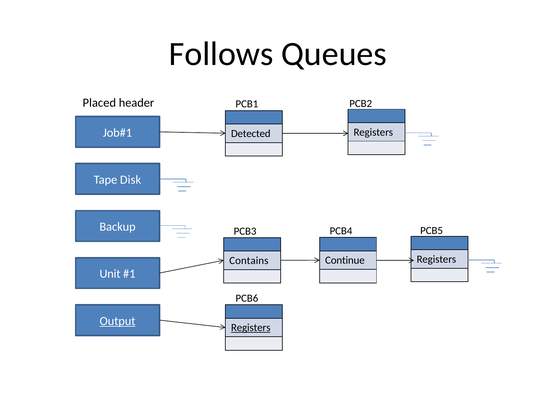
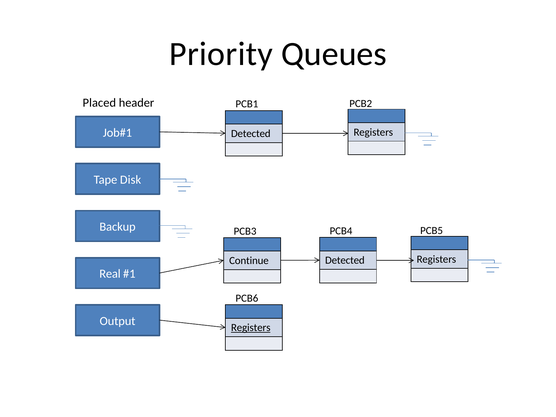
Follows: Follows -> Priority (221, 54)
Continue: Continue -> Detected (345, 260)
Contains: Contains -> Continue (249, 261)
Unit: Unit -> Real (110, 274)
Output underline: present -> none (118, 321)
